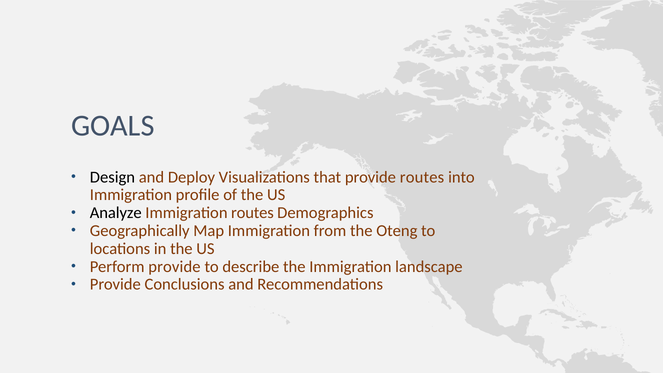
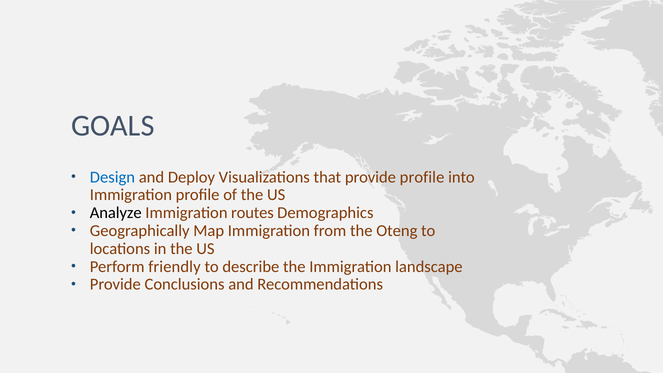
Design colour: black -> blue (112, 177)
provide routes: routes -> profile (422, 177)
Perform provide: provide -> friendly (174, 267)
